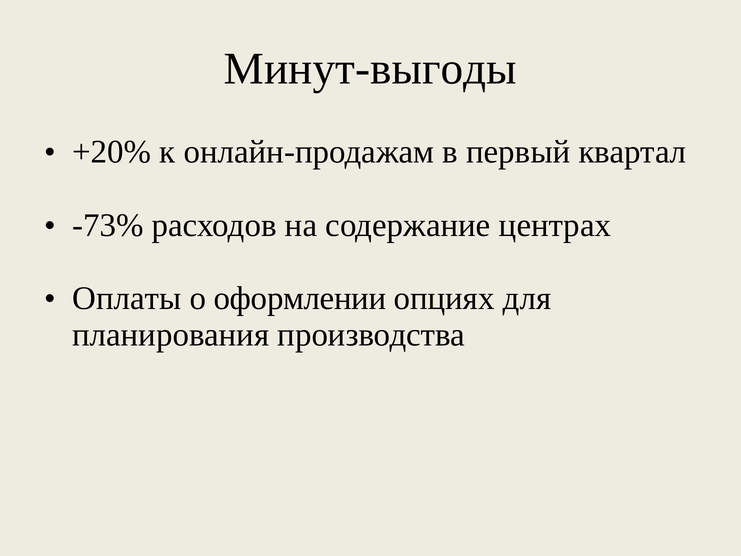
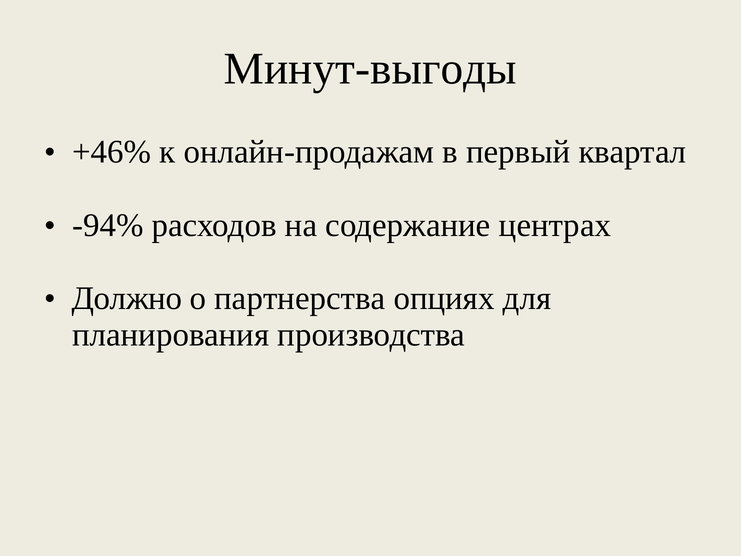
+20%: +20% -> +46% (112, 152)
-73%: -73% -> -94% (108, 225)
Оплаты: Оплаты -> Должно (127, 298)
оформлении: оформлении -> партнерства (300, 298)
